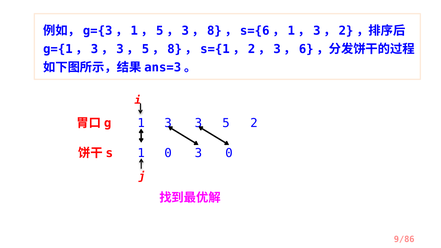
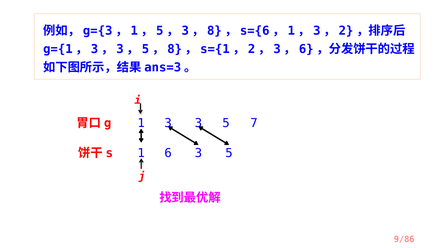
2: 2 -> 7 (254, 123)
0: 0 -> 6 (168, 153)
0: 0 -> 5 (229, 153)
